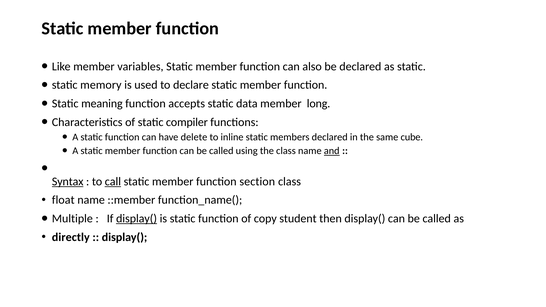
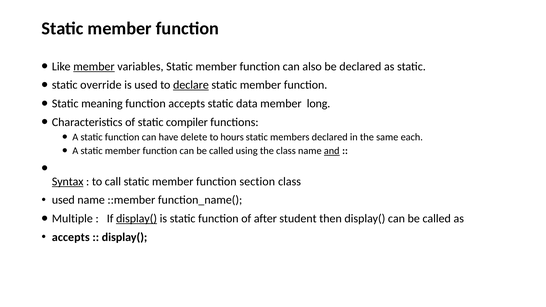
member underline: none -> present (94, 66)
memory: memory -> override (101, 85)
declare underline: none -> present (191, 85)
inline: inline -> hours (232, 137)
cube: cube -> each (412, 137)
call underline: present -> none (113, 181)
float: float -> used (63, 200)
copy: copy -> after (265, 219)
directly: directly -> accepts (71, 237)
